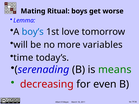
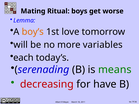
boy’s colour: blue -> orange (33, 32)
time: time -> each (23, 58)
even: even -> have (105, 84)
